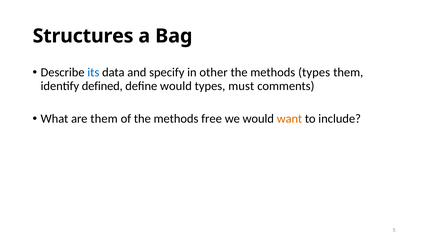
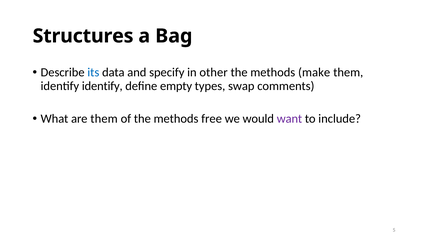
methods types: types -> make (314, 72)
identify defined: defined -> identify (102, 86)
define would: would -> empty (176, 86)
must: must -> swap (241, 86)
want colour: orange -> purple (289, 119)
